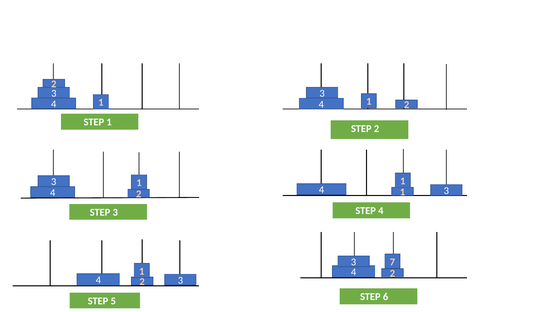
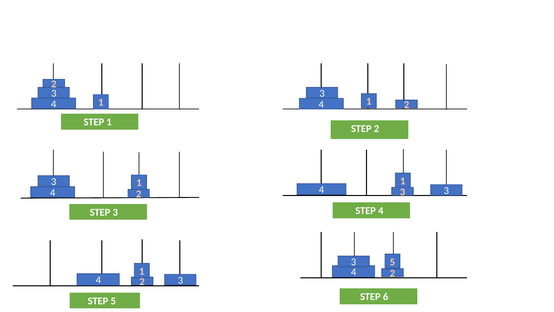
1: 1 -> 3 (403, 192)
3 7: 7 -> 5 (392, 262)
